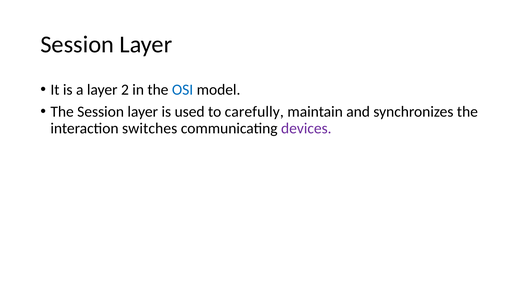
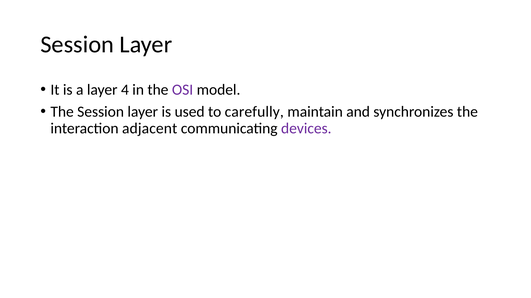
2: 2 -> 4 (125, 90)
OSI colour: blue -> purple (183, 90)
switches: switches -> adjacent (150, 129)
